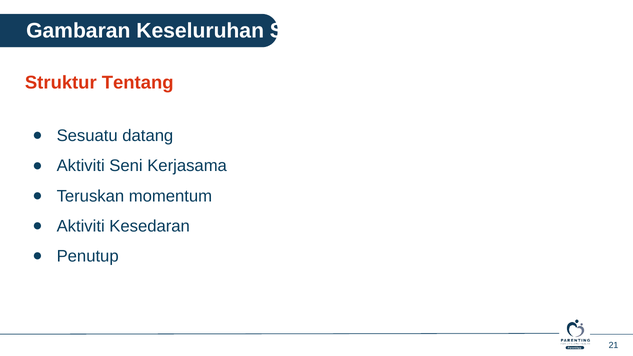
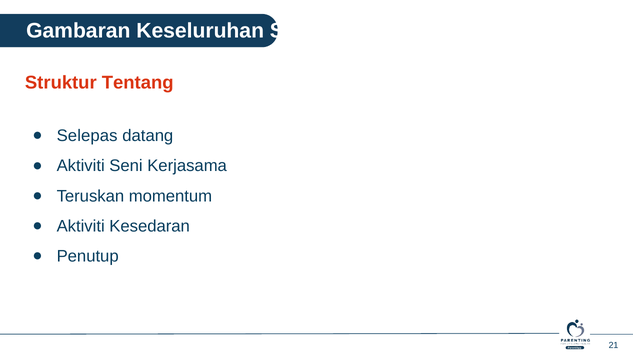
Sesuatu: Sesuatu -> Selepas (87, 136)
